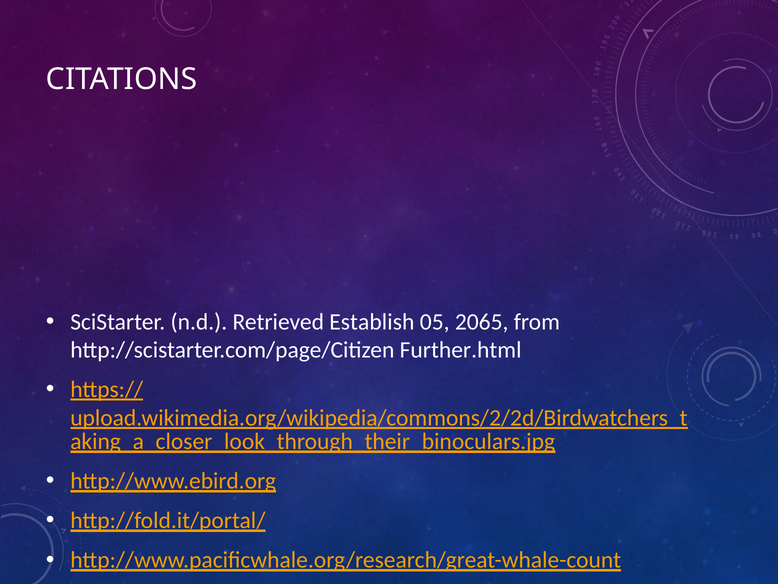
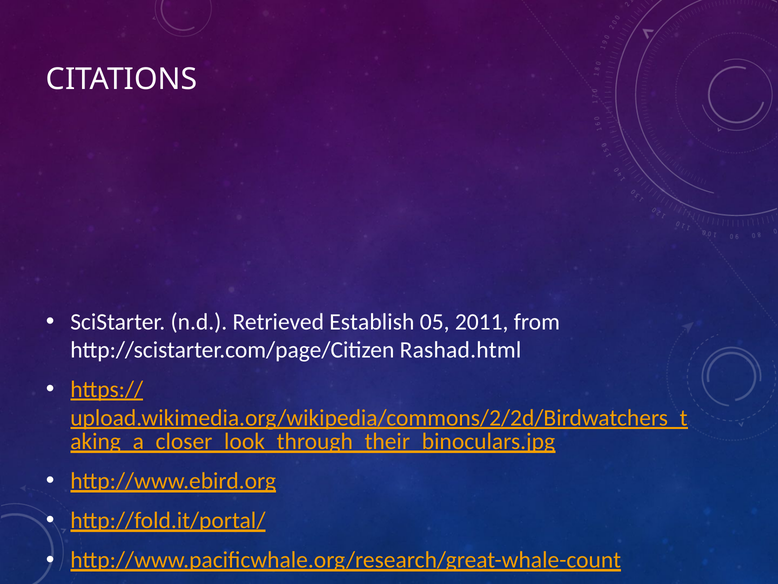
2065: 2065 -> 2011 (482, 322)
Further.html: Further.html -> Rashad.html (460, 350)
